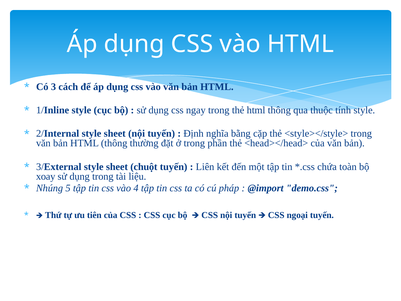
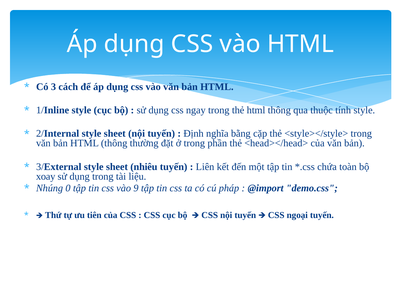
chuột: chuột -> nhiêu (144, 167)
5: 5 -> 0 (68, 188)
4: 4 -> 9 (136, 188)
